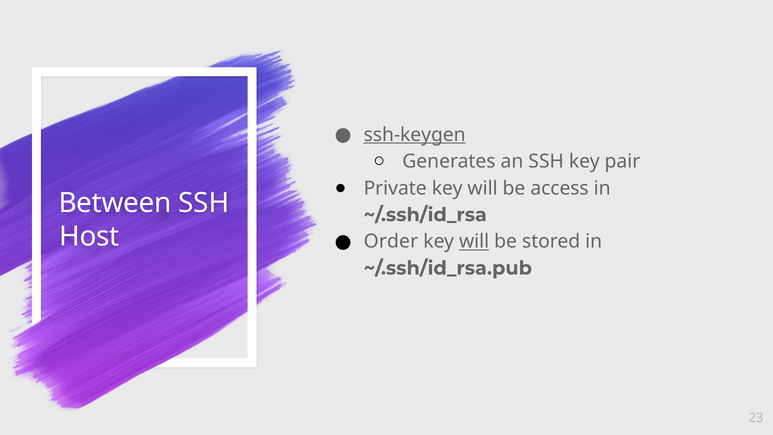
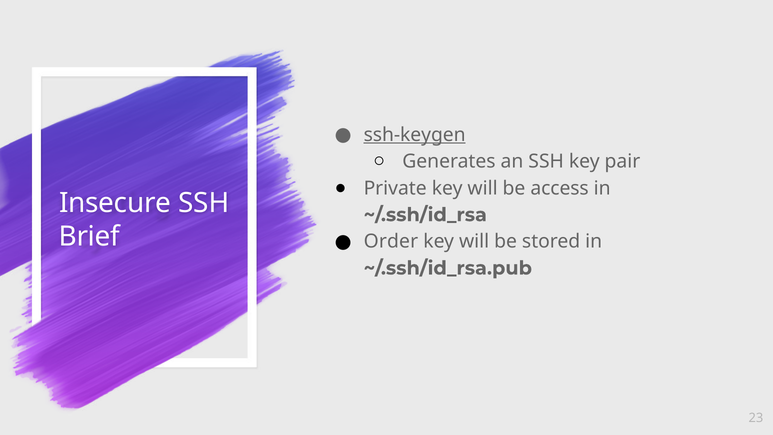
Between: Between -> Insecure (115, 203)
Host: Host -> Brief (89, 236)
will underline: present -> none (474, 241)
